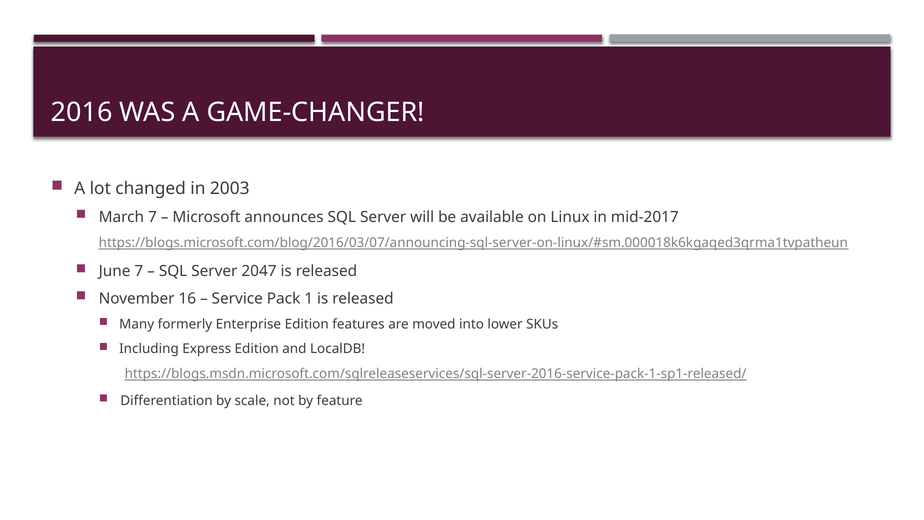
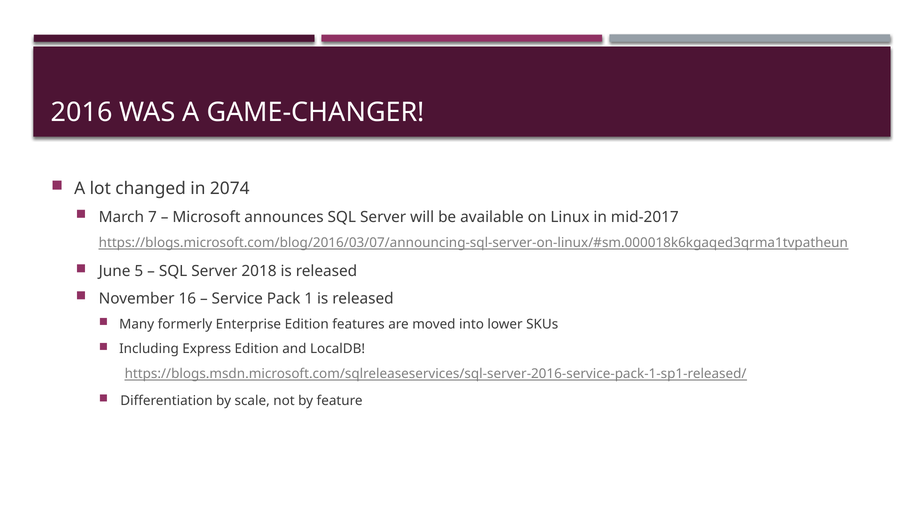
2003: 2003 -> 2074 (230, 189)
June 7: 7 -> 5 (139, 271)
2047: 2047 -> 2018 (259, 271)
